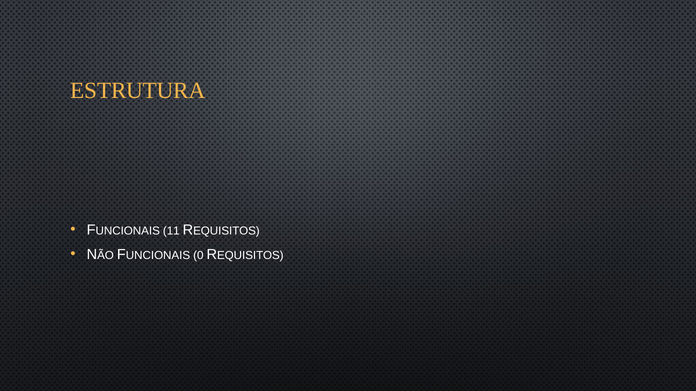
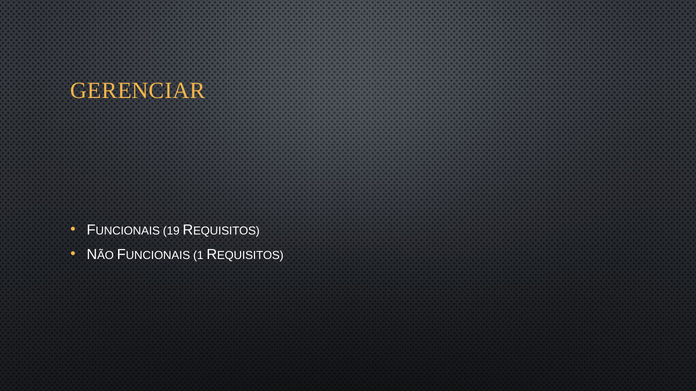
ESTRUTURA: ESTRUTURA -> GERENCIAR (138, 91)
11: 11 -> 19 (171, 231)
0: 0 -> 1 (198, 256)
